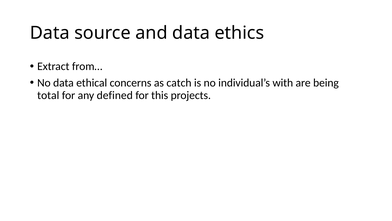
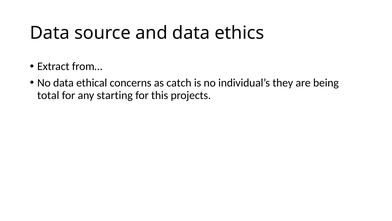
with: with -> they (283, 83)
defined: defined -> starting (115, 95)
